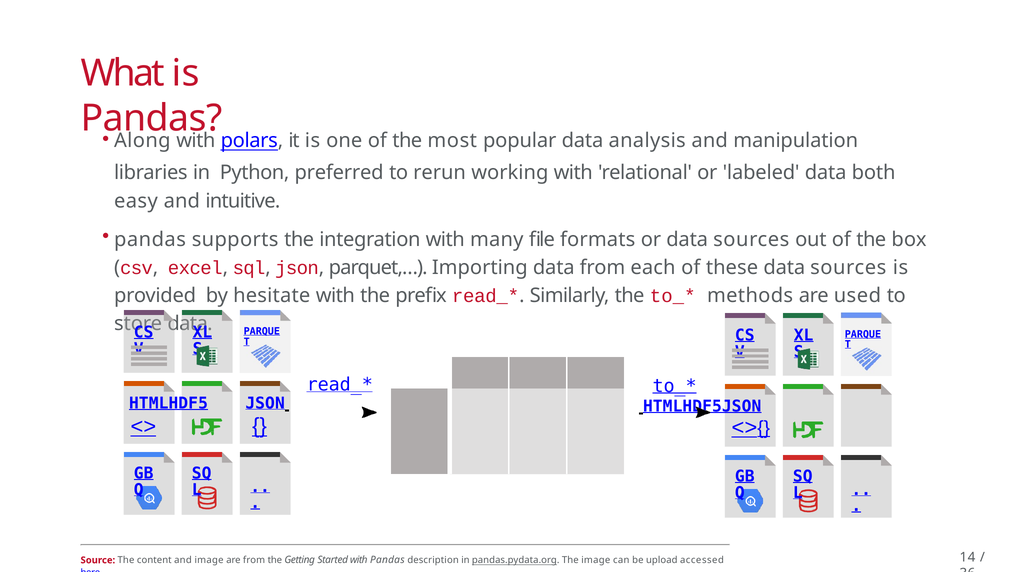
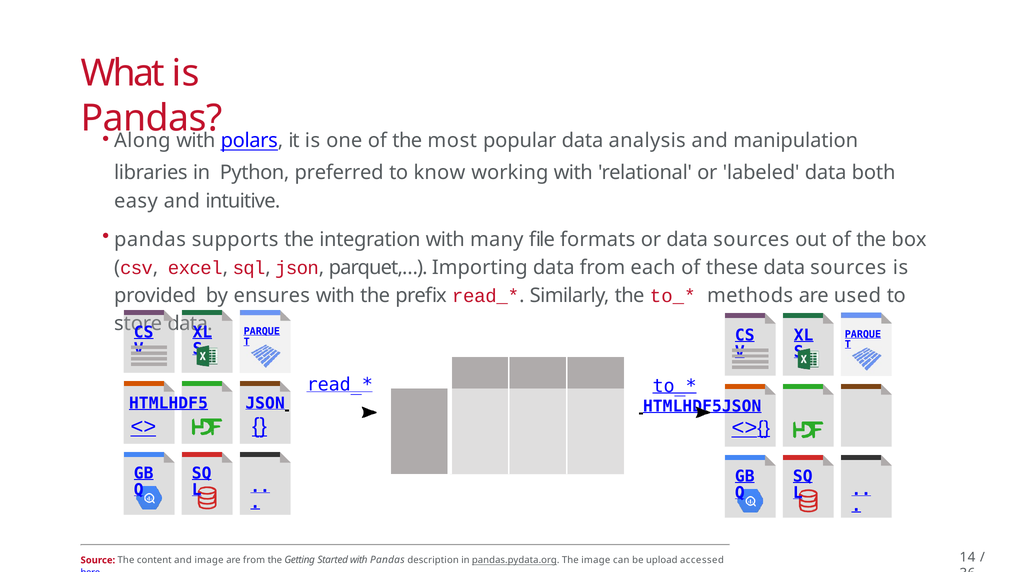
rerun: rerun -> know (439, 172)
hesitate: hesitate -> ensures (272, 295)
